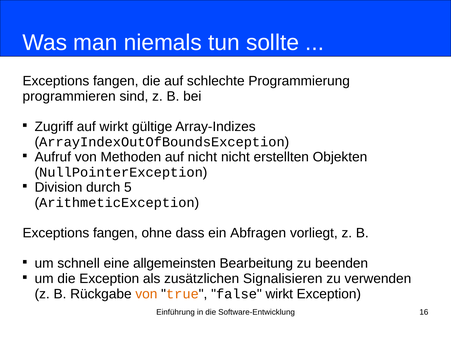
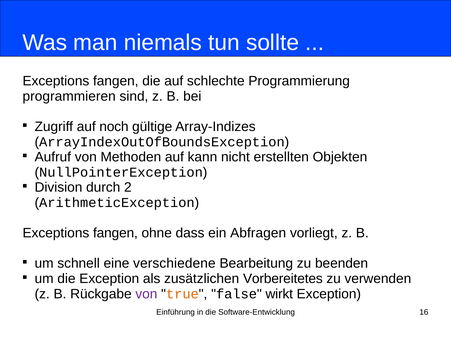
auf wirkt: wirkt -> noch (114, 127)
auf nicht: nicht -> kann (202, 157)
5: 5 -> 2 (128, 188)
allgemeinsten: allgemeinsten -> verschiedene (174, 264)
Signalisieren: Signalisieren -> Vorbereitetes (283, 279)
von colour: orange -> purple (146, 294)
